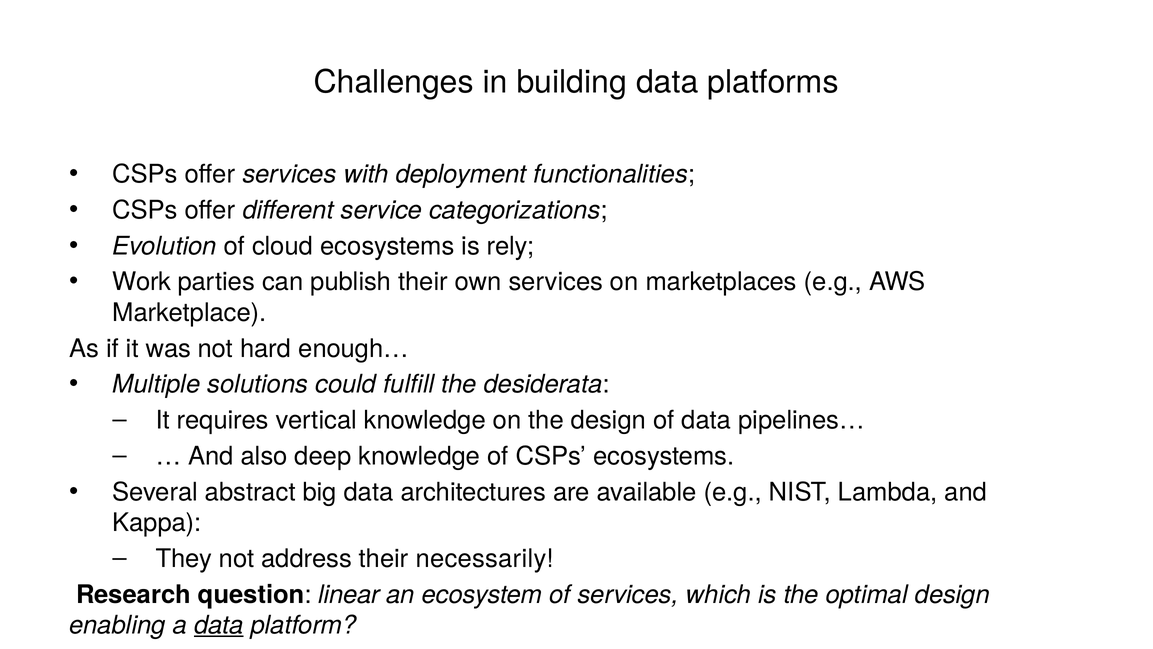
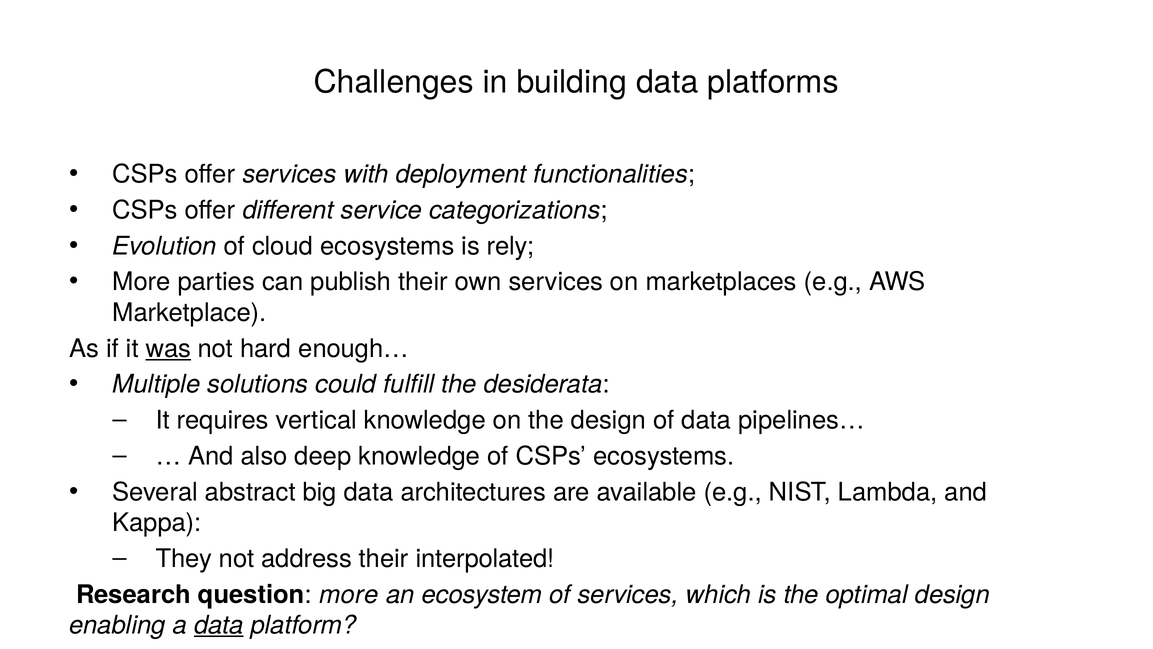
Work: Work -> More (142, 282)
was underline: none -> present (168, 348)
necessarily: necessarily -> interpolated (485, 558)
question linear: linear -> more (349, 594)
